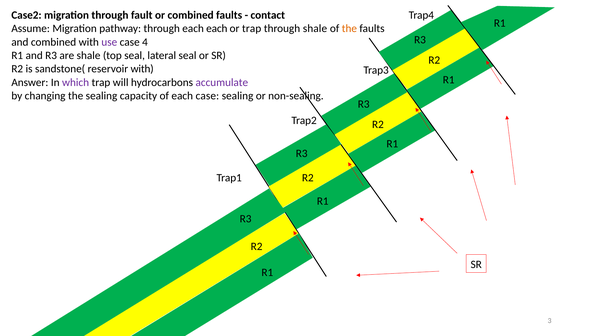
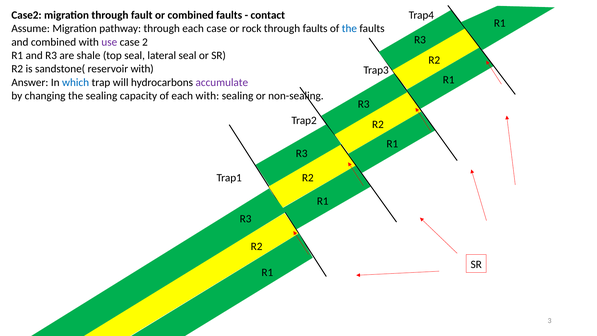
each each: each -> case (217, 29)
or trap: trap -> rock (252, 29)
through shale: shale -> faults (315, 29)
the colour: orange -> blue (349, 29)
4: 4 -> 2 (145, 42)
which colour: purple -> blue (76, 82)
each case: case -> with (207, 96)
